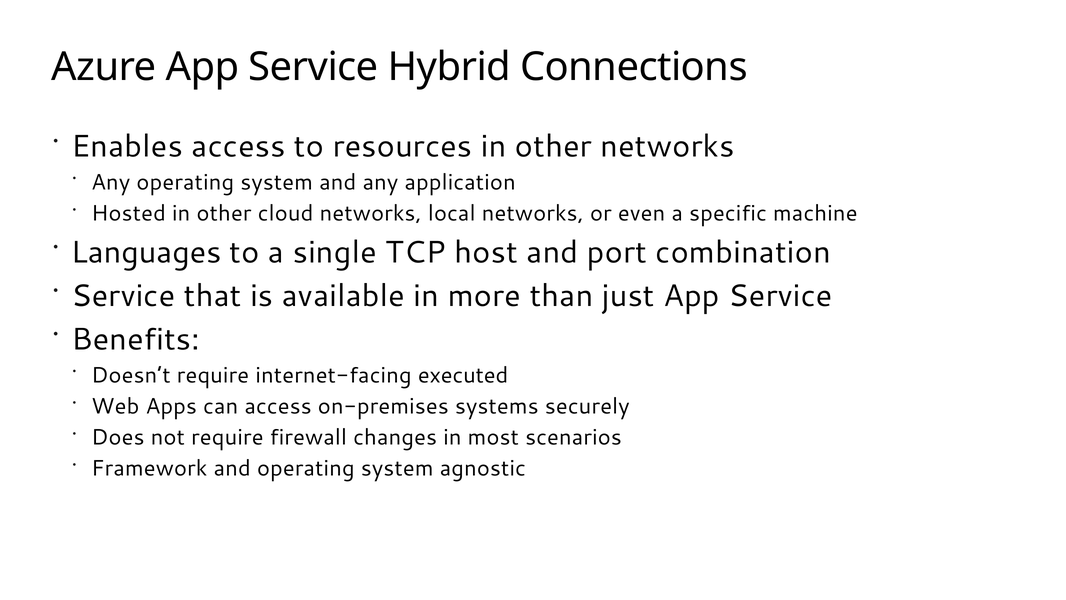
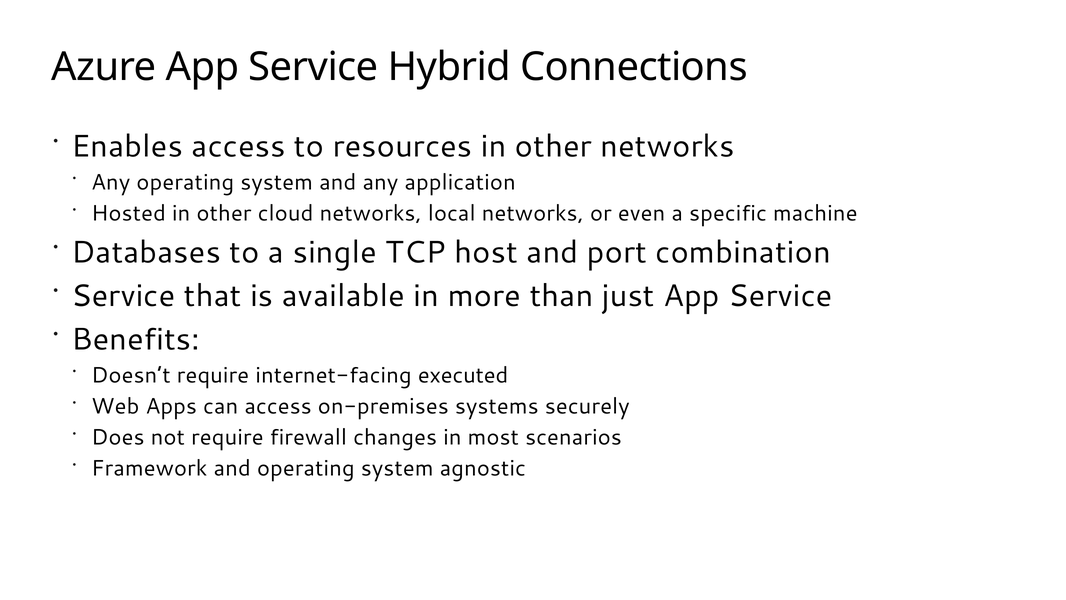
Languages: Languages -> Databases (146, 252)
